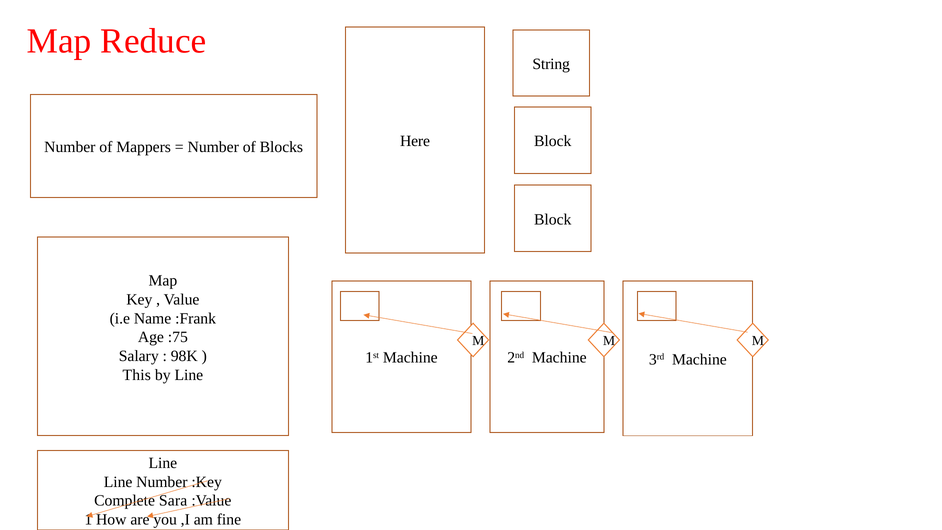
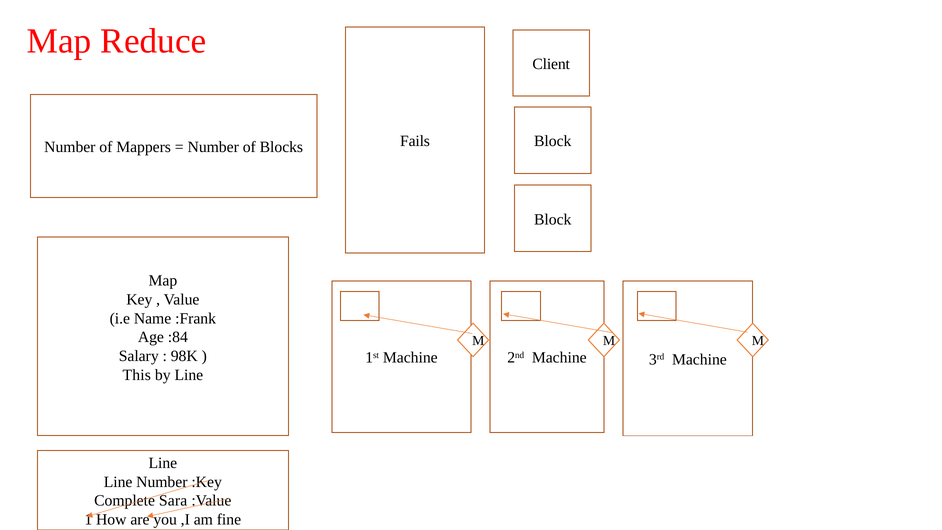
String: String -> Client (551, 64)
Here: Here -> Fails (415, 141)
:75: :75 -> :84 (178, 337)
